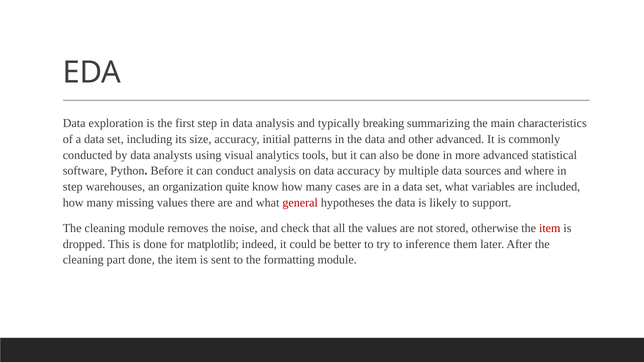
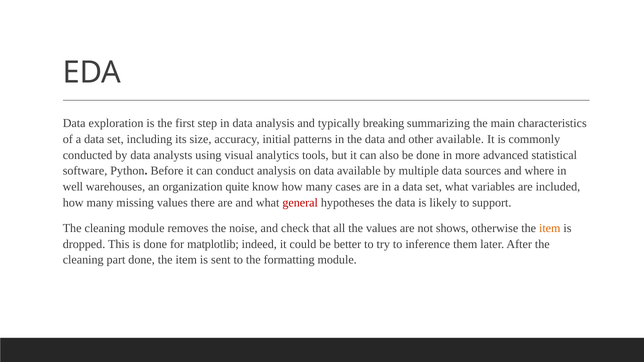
other advanced: advanced -> available (460, 139)
data accuracy: accuracy -> available (359, 171)
step: step -> well (73, 187)
stored: stored -> shows (452, 228)
item colour: red -> orange (550, 228)
